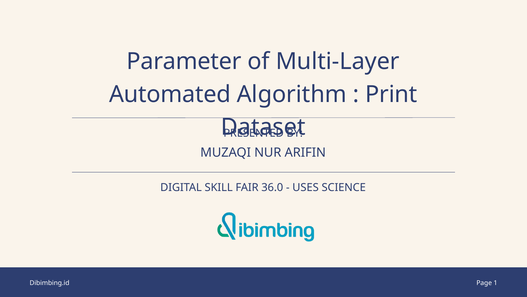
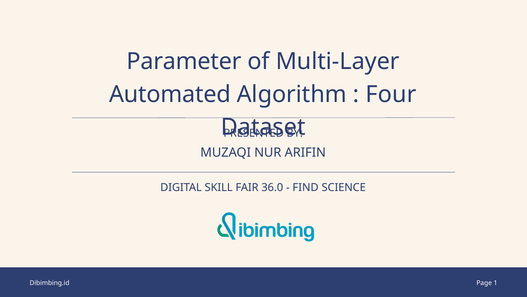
Print: Print -> Four (391, 94)
USES: USES -> FIND (306, 187)
